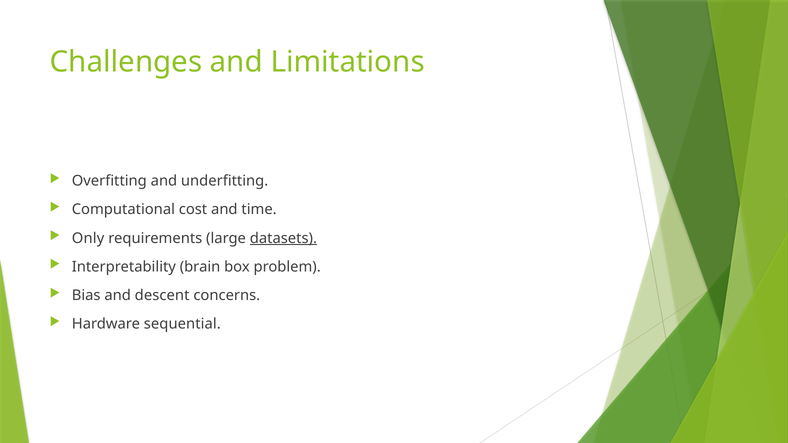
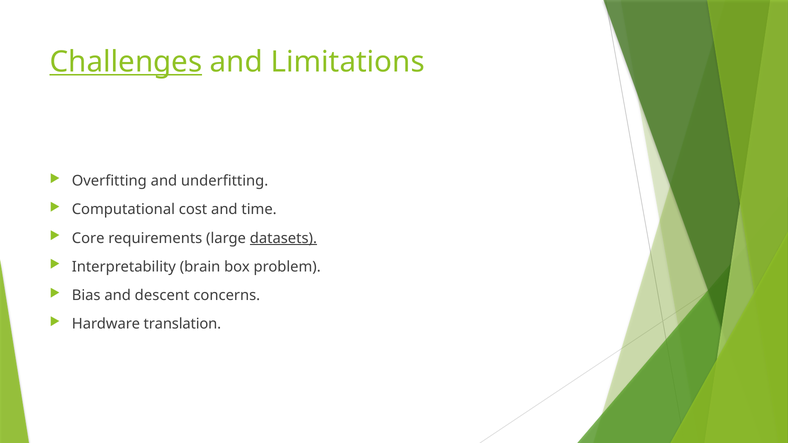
Challenges underline: none -> present (126, 62)
Only: Only -> Core (88, 238)
sequential: sequential -> translation (182, 324)
